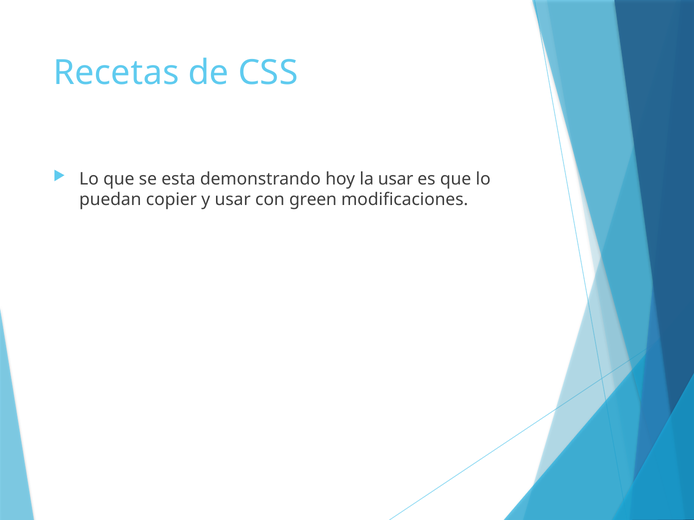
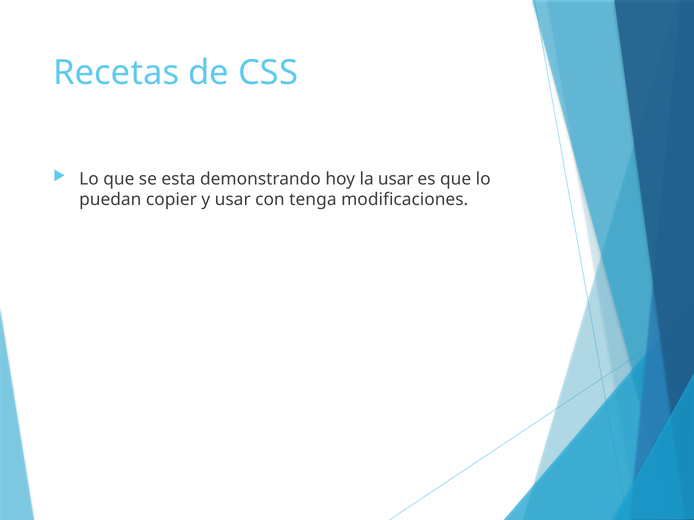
green: green -> tenga (313, 200)
